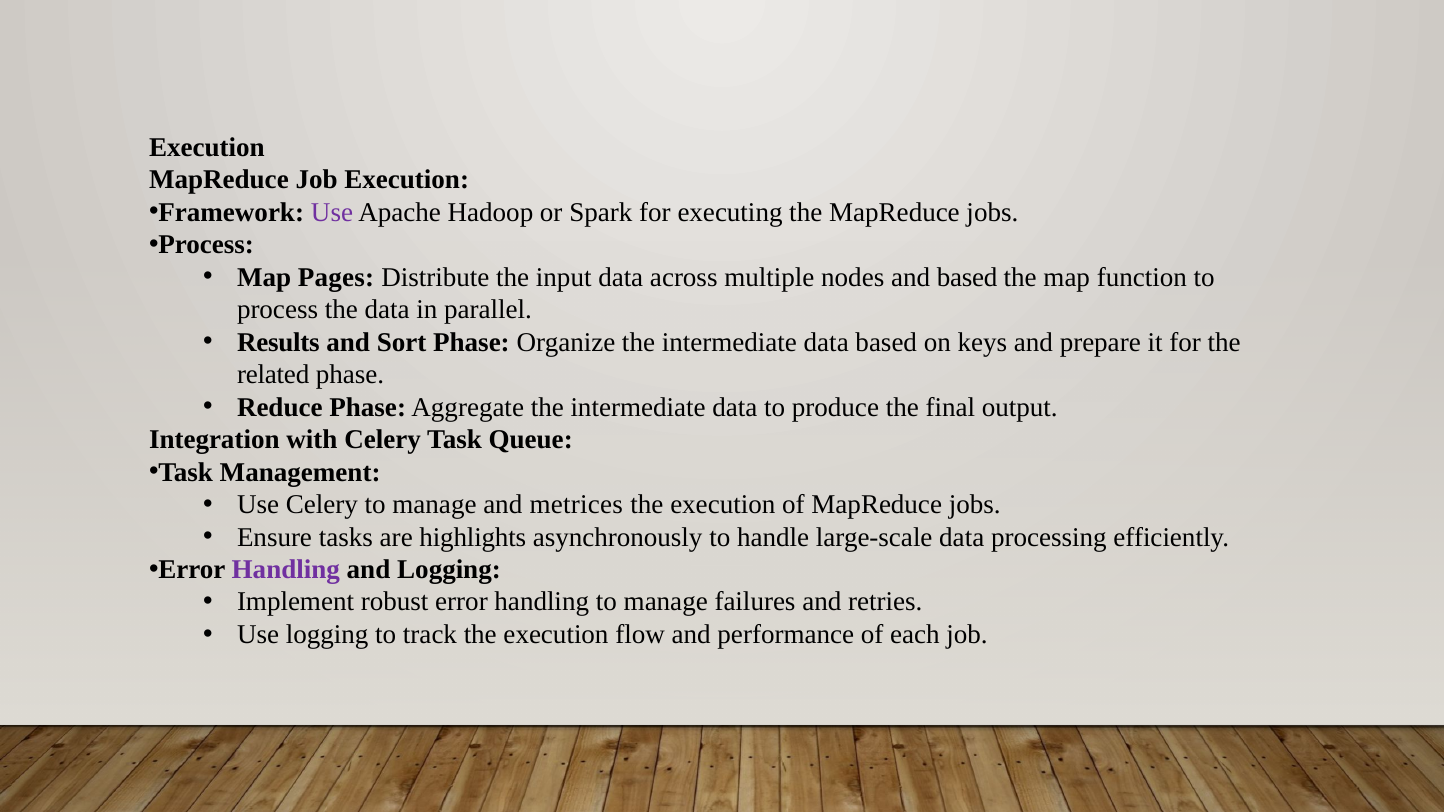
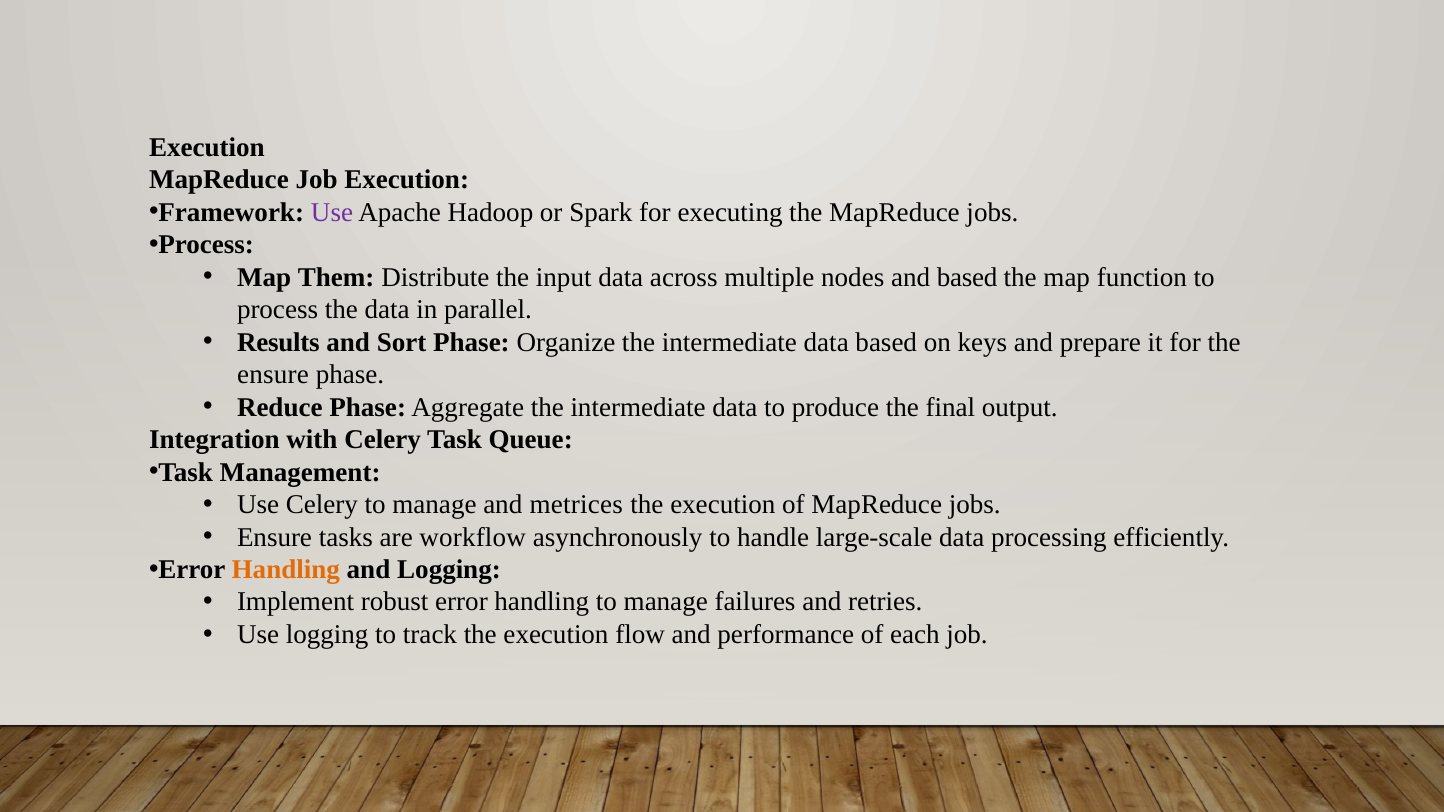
Pages: Pages -> Them (336, 277)
related: related -> ensure (273, 375)
highlights: highlights -> workflow (473, 537)
Handling colour: purple -> orange (286, 570)
